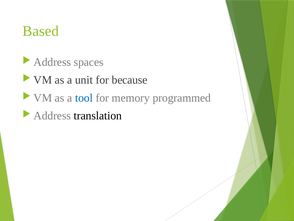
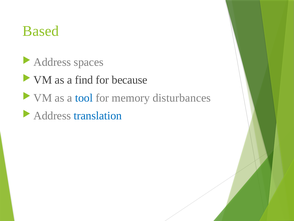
unit: unit -> find (84, 80)
programmed: programmed -> disturbances (182, 98)
translation colour: black -> blue (98, 115)
